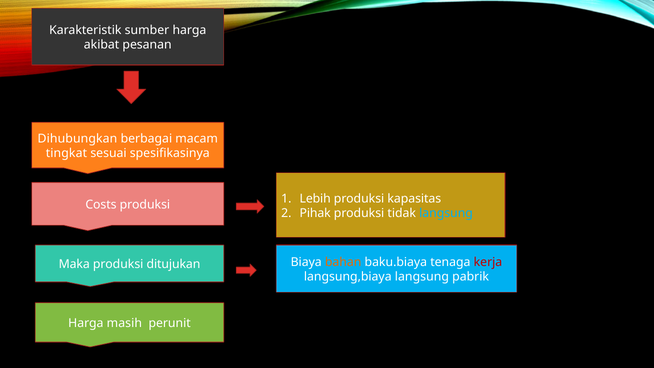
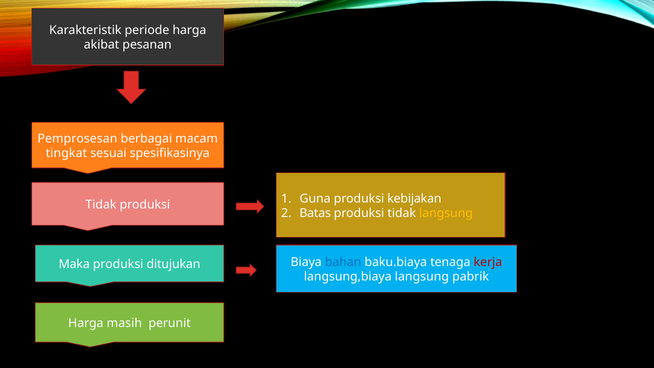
sumber: sumber -> periode (147, 30)
Dihubungkan: Dihubungkan -> Pemprosesan (77, 139)
Lebih: Lebih -> Guna (315, 199)
kapasitas: kapasitas -> kebijakan (414, 199)
Costs: Costs -> Tidak (101, 205)
Pihak: Pihak -> Batas (315, 213)
langsung colour: light blue -> yellow (446, 213)
bahan colour: orange -> blue (343, 262)
